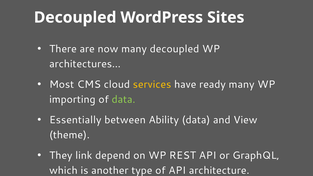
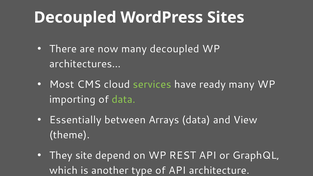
services colour: yellow -> light green (152, 85)
Ability: Ability -> Arrays (164, 120)
link: link -> site (84, 156)
